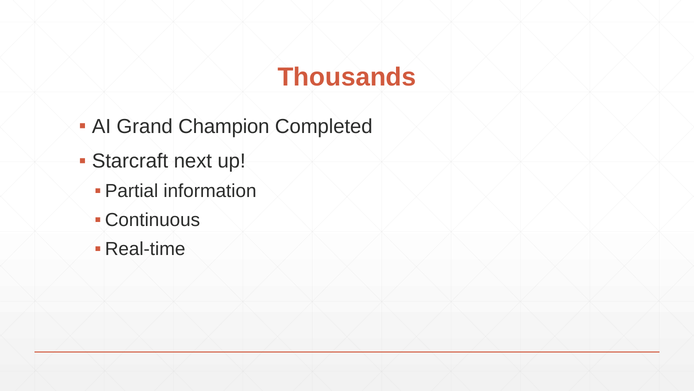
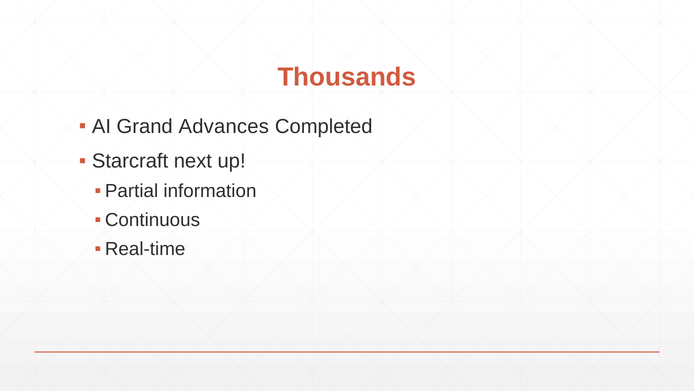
Champion: Champion -> Advances (224, 126)
